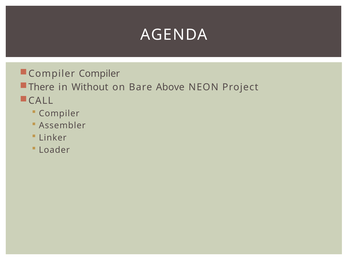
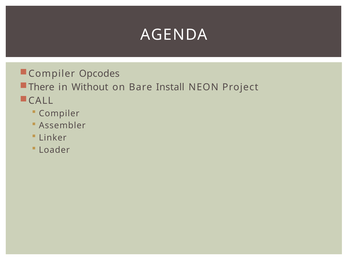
Compiler Compiler: Compiler -> Opcodes (99, 74)
Above: Above -> Install (170, 87)
